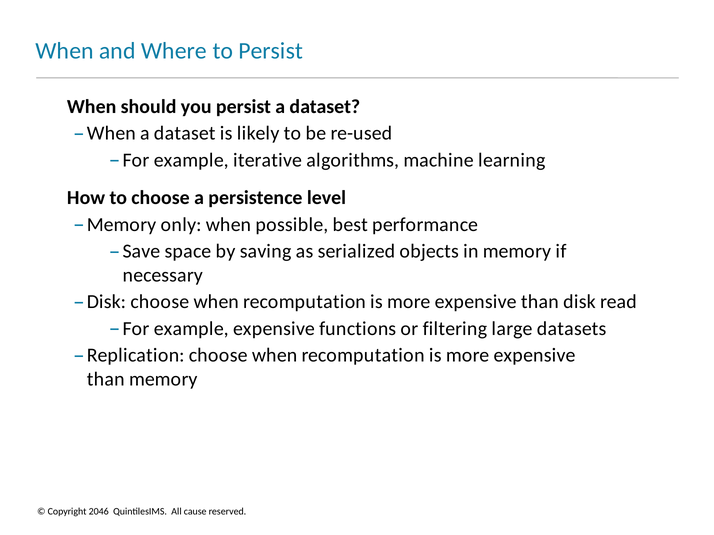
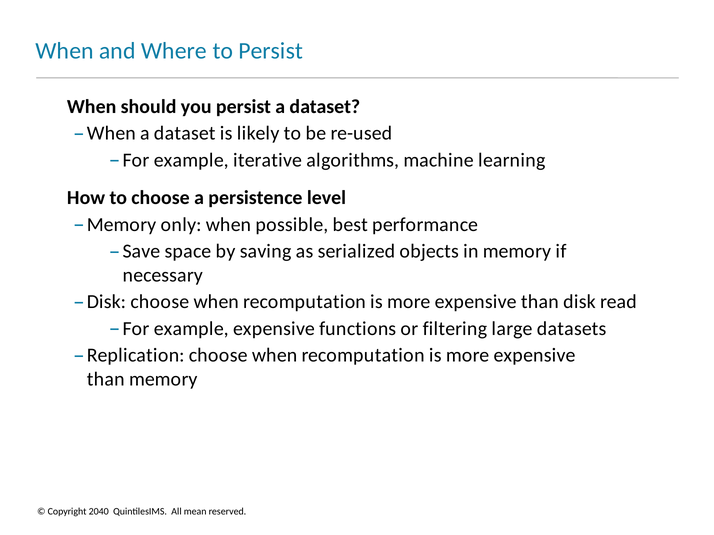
2046: 2046 -> 2040 (99, 512)
cause: cause -> mean (195, 512)
